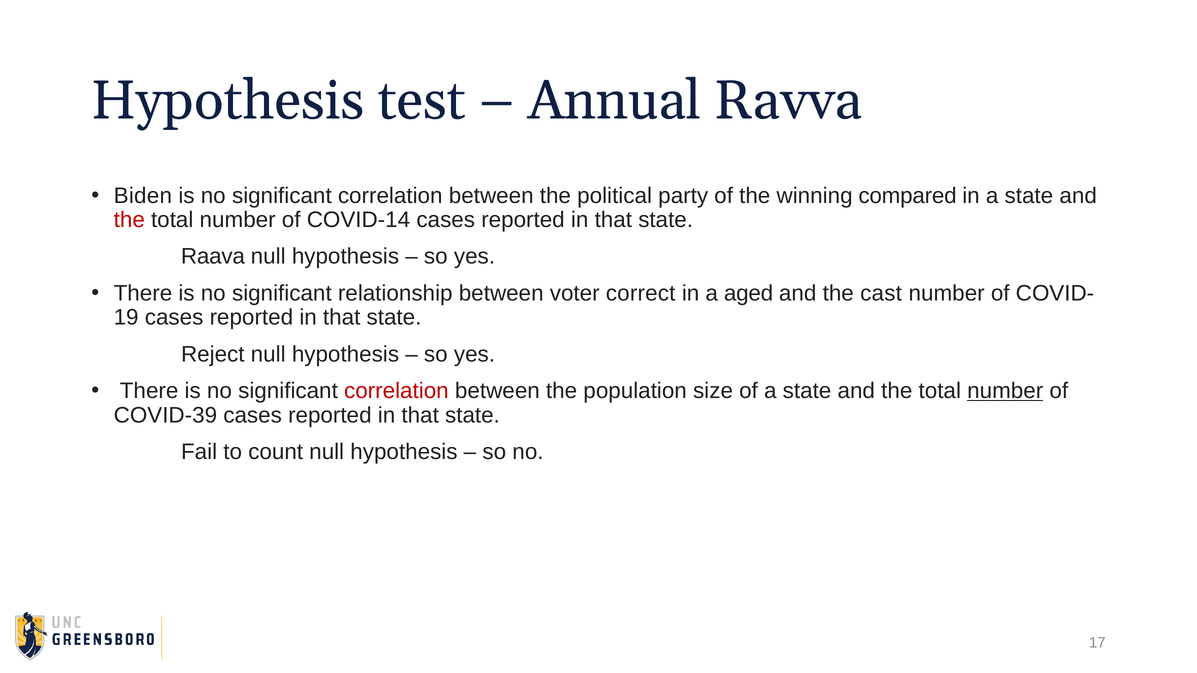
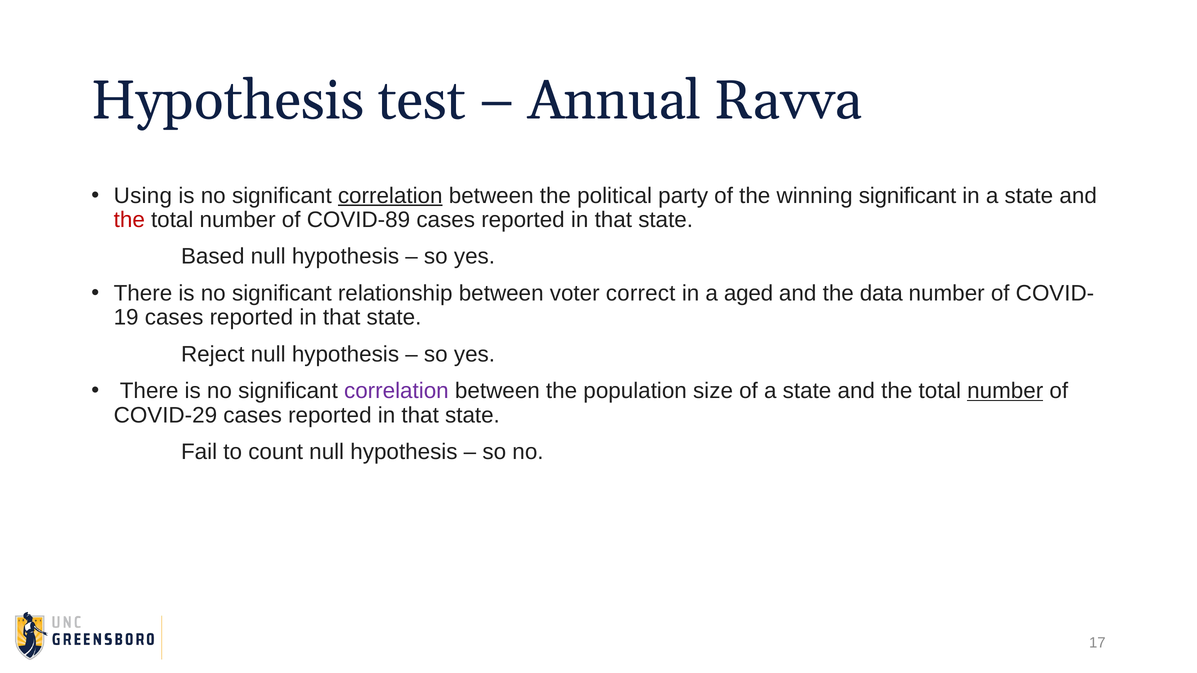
Biden: Biden -> Using (143, 196)
correlation underline: none -> present (390, 196)
winning compared: compared -> significant (908, 196)
COVID-14: COVID-14 -> COVID-89 (358, 220)
Raava: Raava -> Based (213, 257)
cast: cast -> data (881, 293)
correlation colour: red -> purple (396, 391)
COVID-39: COVID-39 -> COVID-29 (165, 415)
